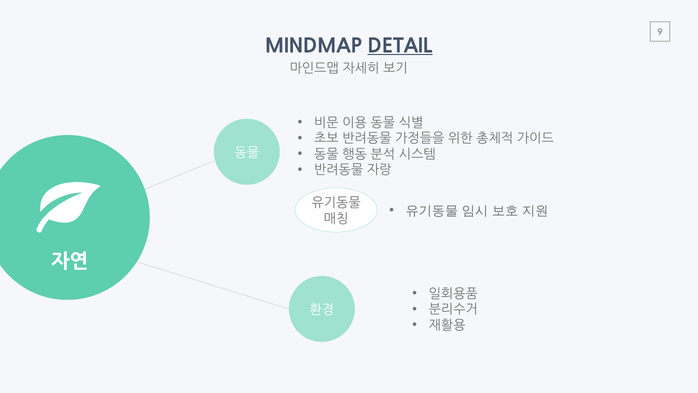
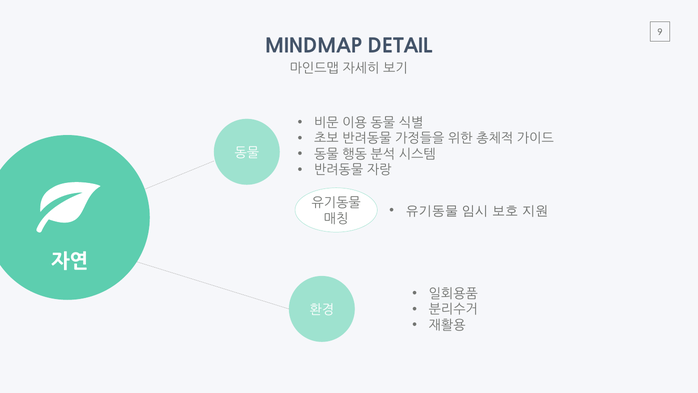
DETAIL underline: present -> none (400, 46)
